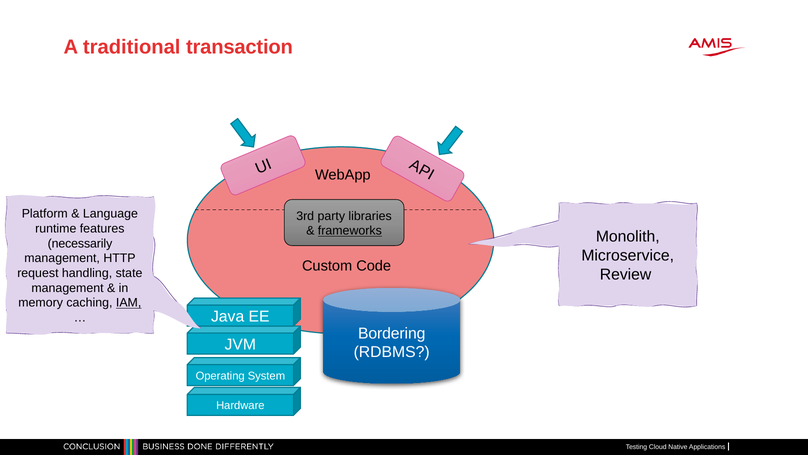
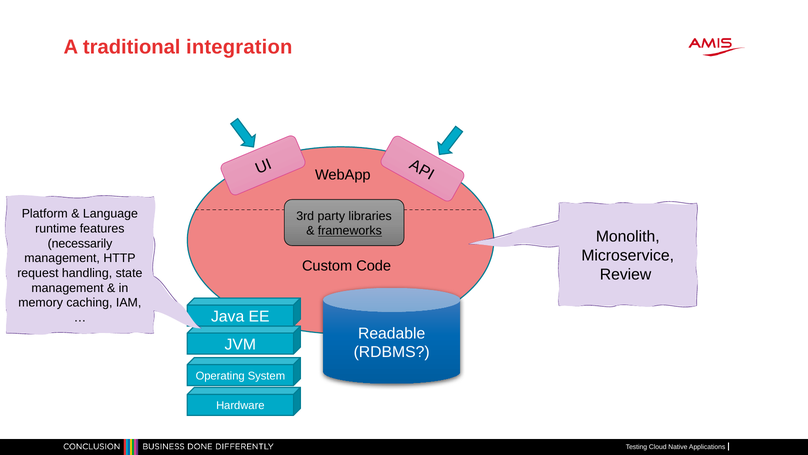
transaction: transaction -> integration (239, 47)
IAM underline: present -> none (129, 303)
Bordering: Bordering -> Readable (392, 333)
